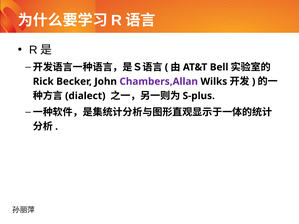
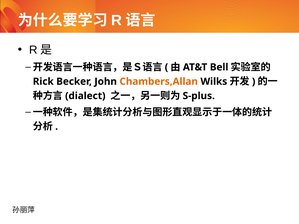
Chambers,Allan colour: purple -> orange (159, 82)
